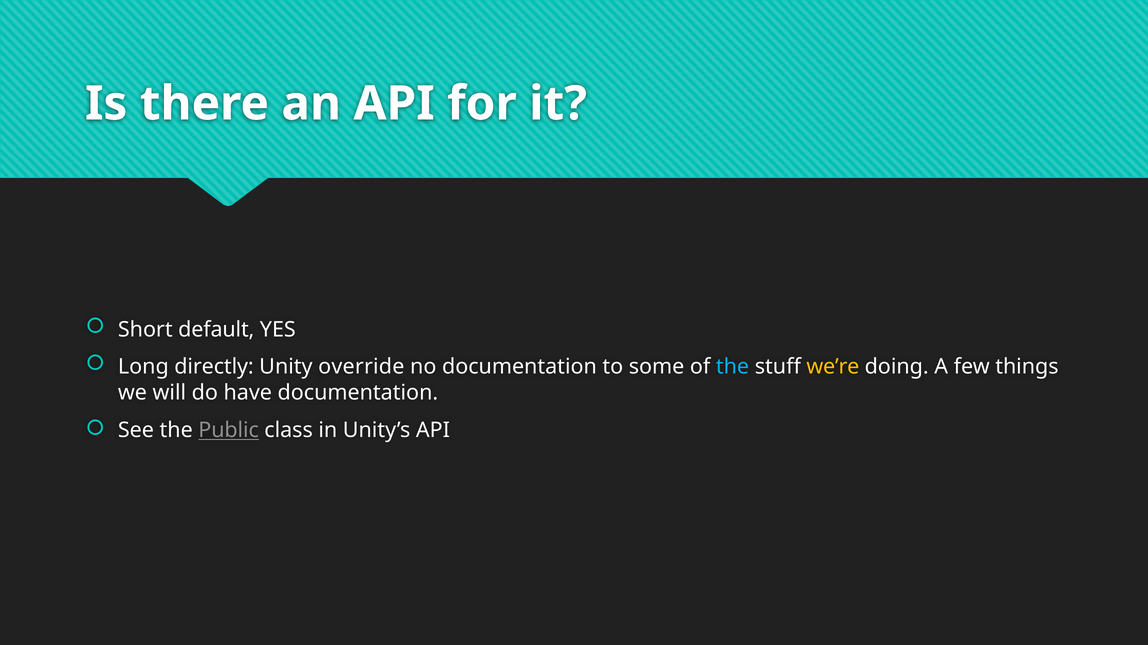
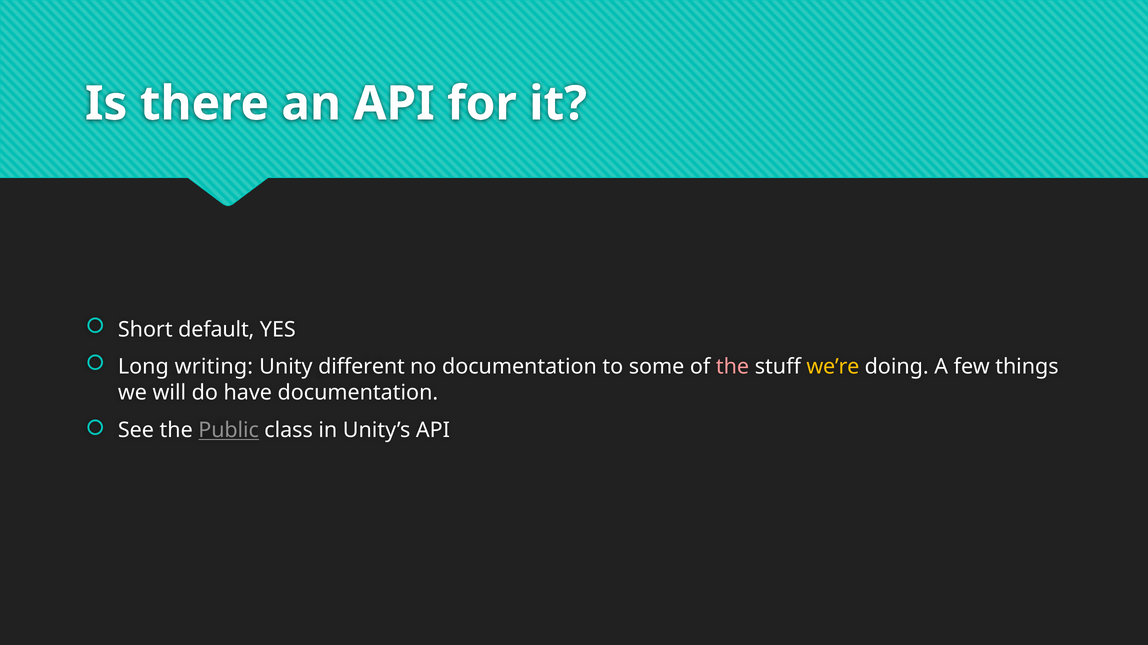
directly: directly -> writing (214, 367)
override: override -> different (361, 367)
the colour: light blue -> pink (733, 367)
